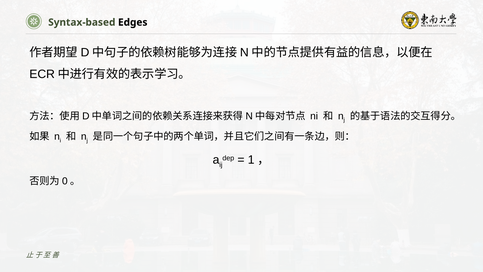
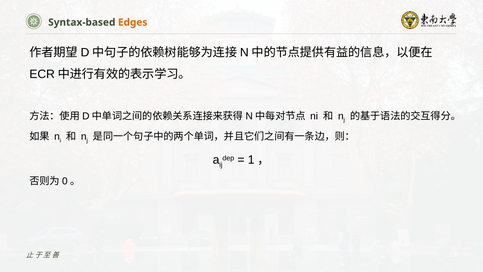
Edges colour: black -> orange (133, 22)
